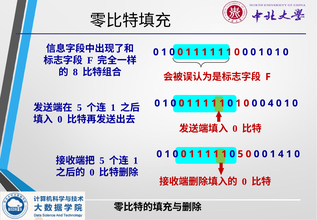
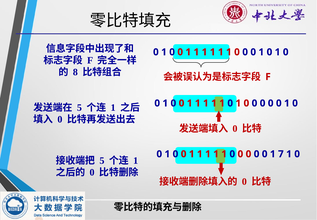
4: 4 -> 0 (271, 103)
5: 5 -> 0 (240, 154)
1 4: 4 -> 7 (281, 154)
